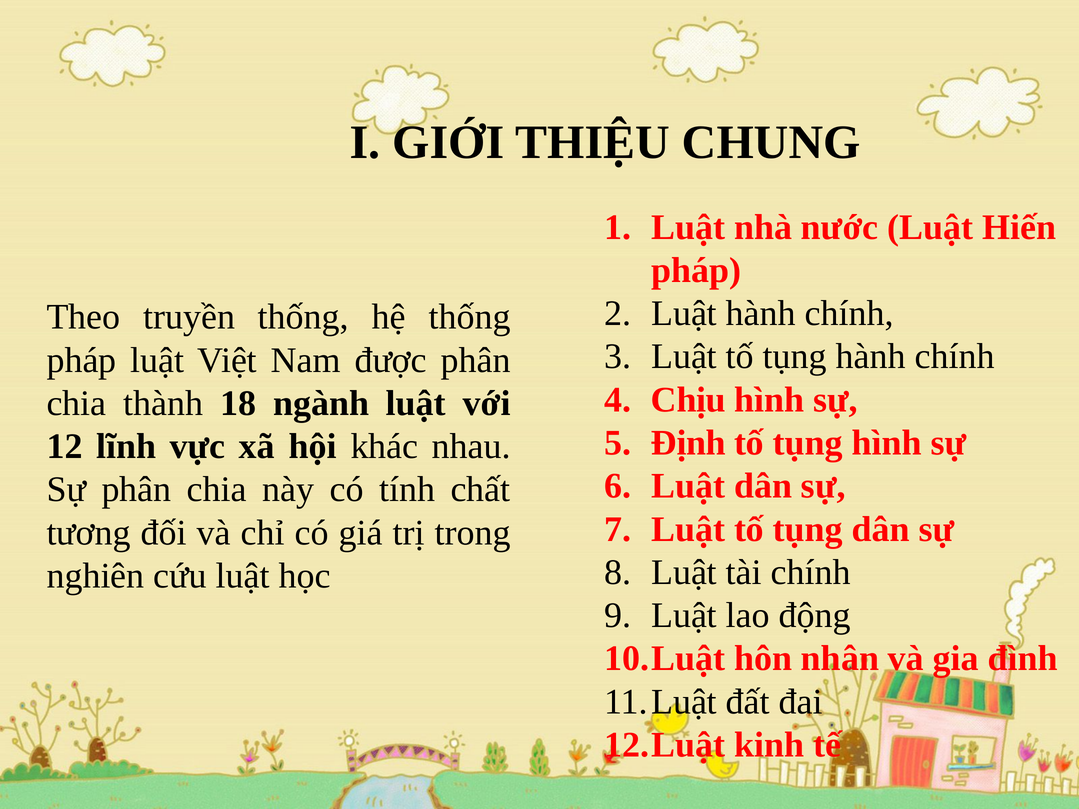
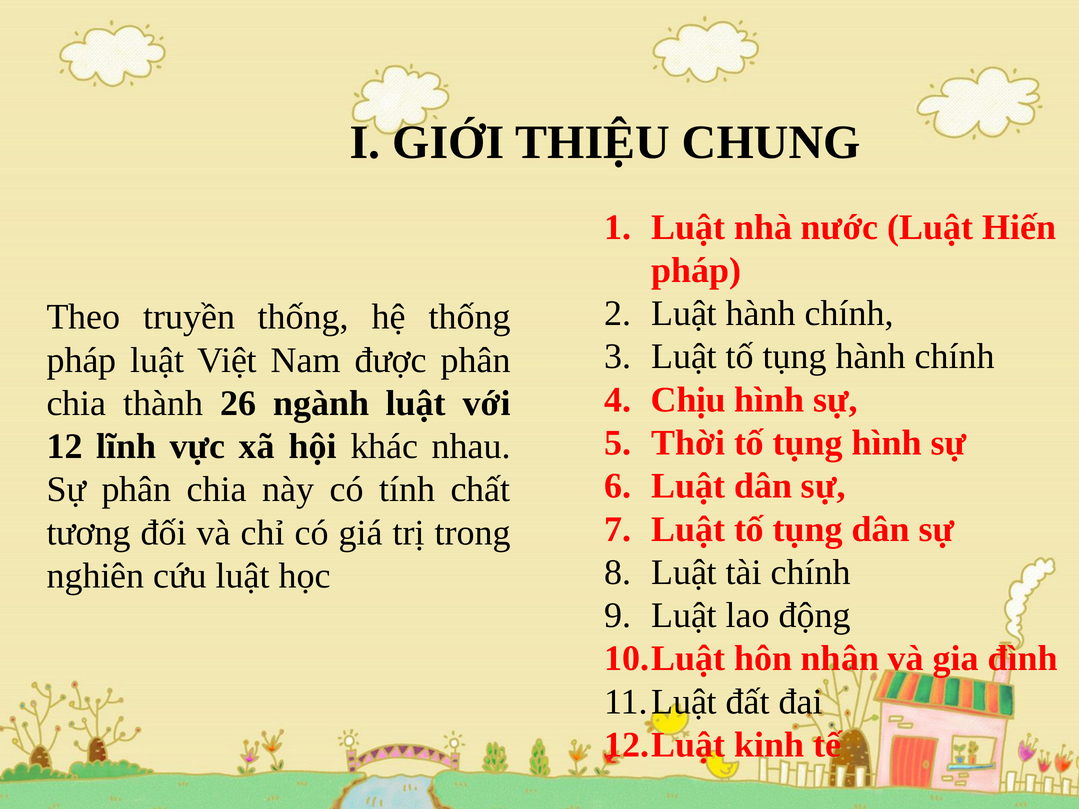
18: 18 -> 26 (238, 403)
Định: Định -> Thời (688, 443)
